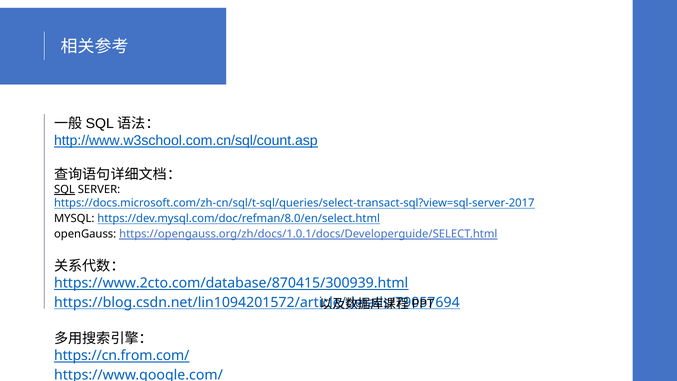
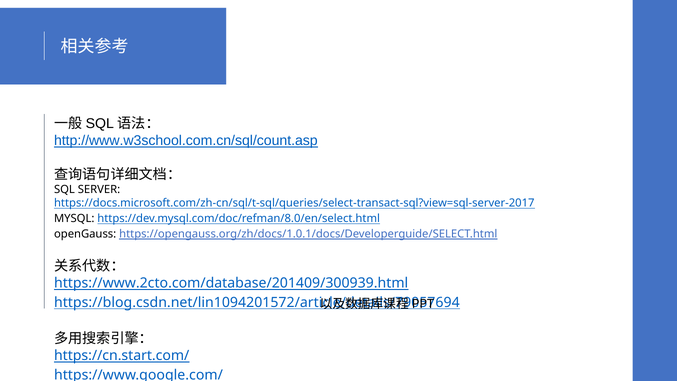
SQL underline: present -> none (64, 190)
https://www.2cto.com/database/870415/300939.html: https://www.2cto.com/database/870415/300939.html -> https://www.2cto.com/database/201409/300939.html (231, 283)
https://cn.from.com/: https://cn.from.com/ -> https://cn.start.com/ (122, 355)
